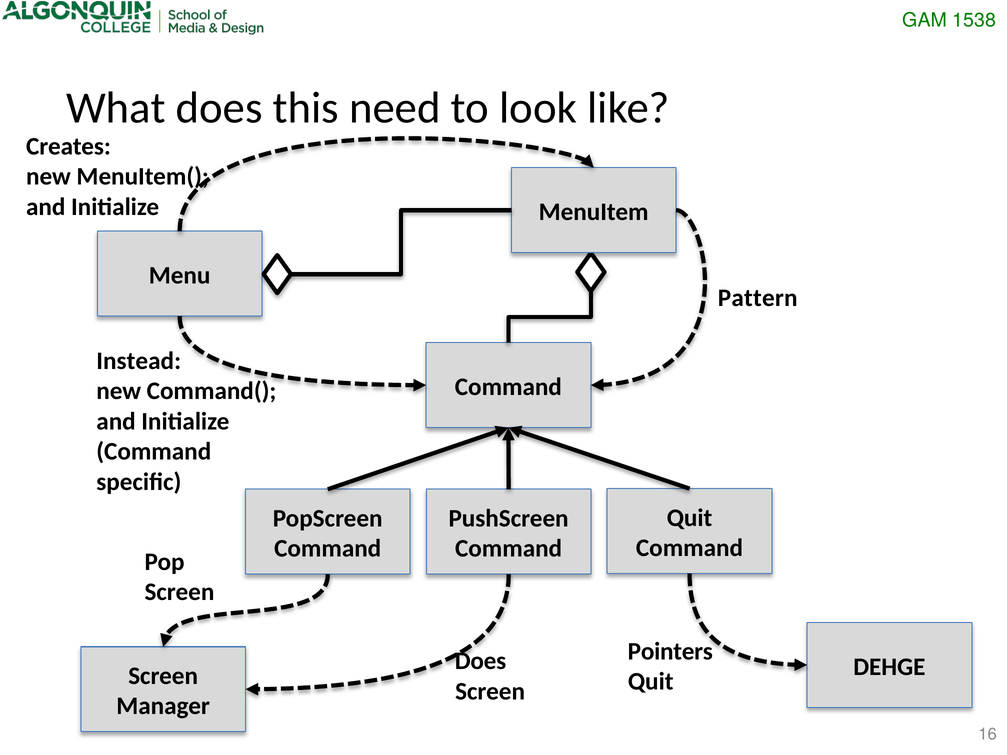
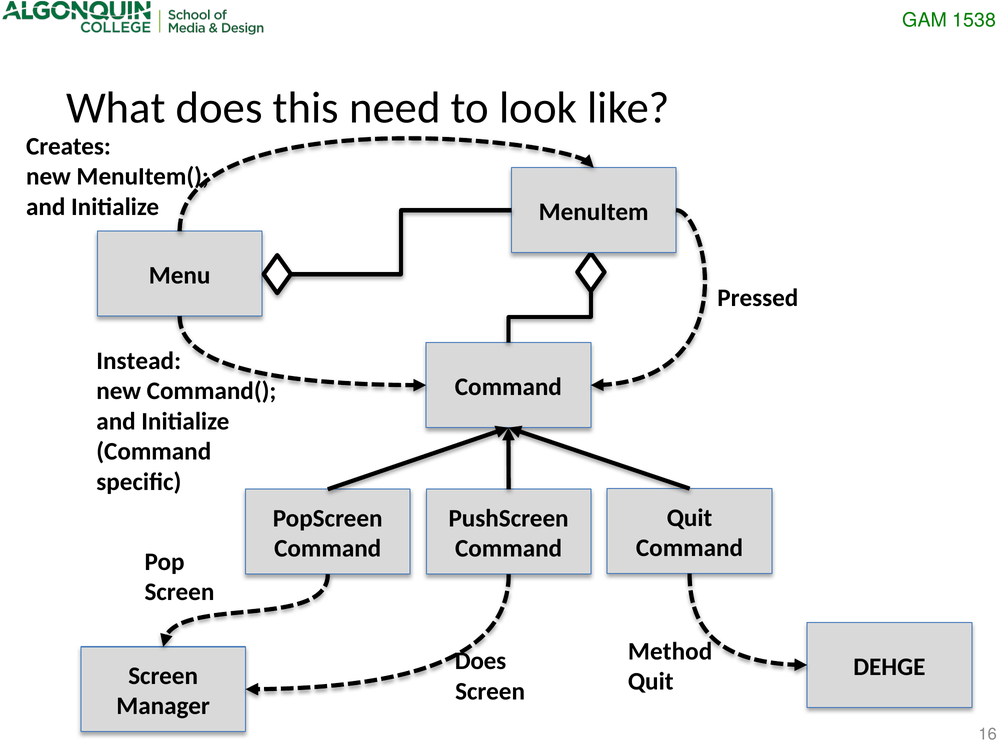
Pattern: Pattern -> Pressed (758, 298)
Pointers: Pointers -> Method (670, 651)
